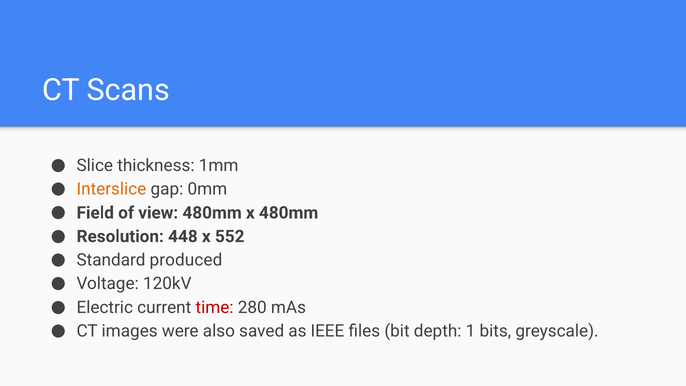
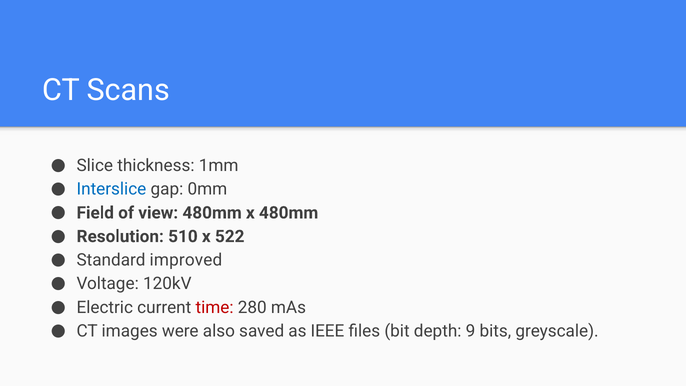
Interslice colour: orange -> blue (111, 189)
448: 448 -> 510 (183, 236)
552: 552 -> 522 (230, 236)
produced: produced -> improved (186, 260)
1: 1 -> 9 (471, 331)
